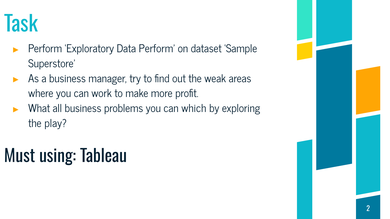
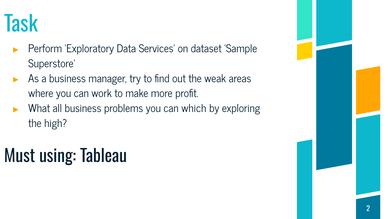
Data Perform: Perform -> Services (157, 49)
play: play -> high (56, 124)
